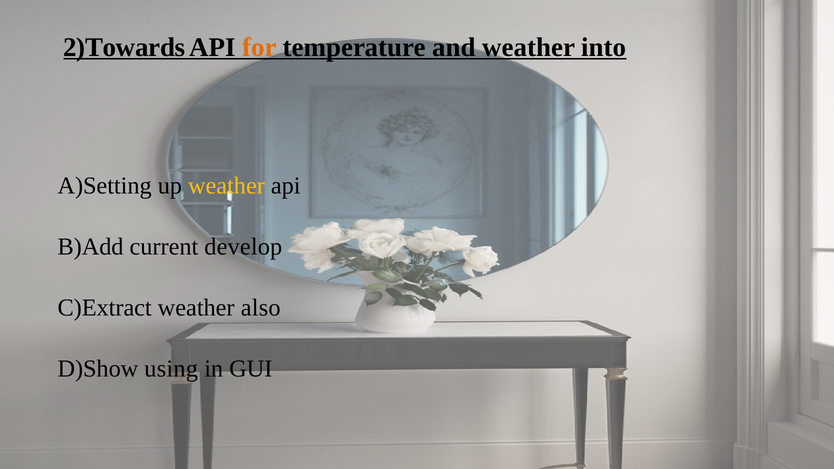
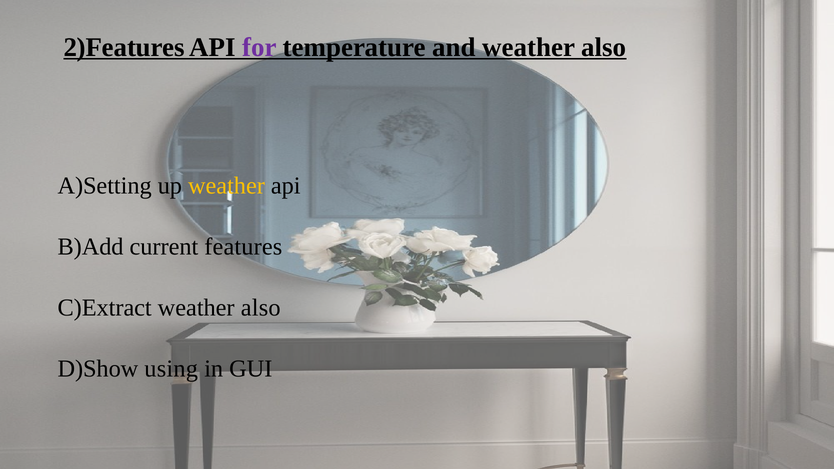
2)Towards: 2)Towards -> 2)Features (124, 47)
for colour: orange -> purple (259, 47)
and weather into: into -> also (604, 47)
develop: develop -> features (243, 247)
